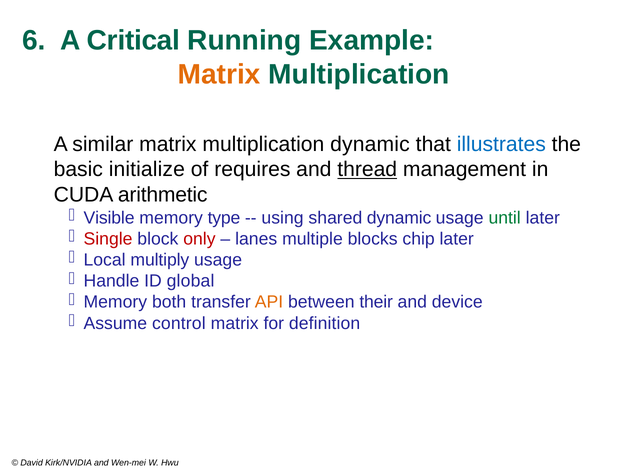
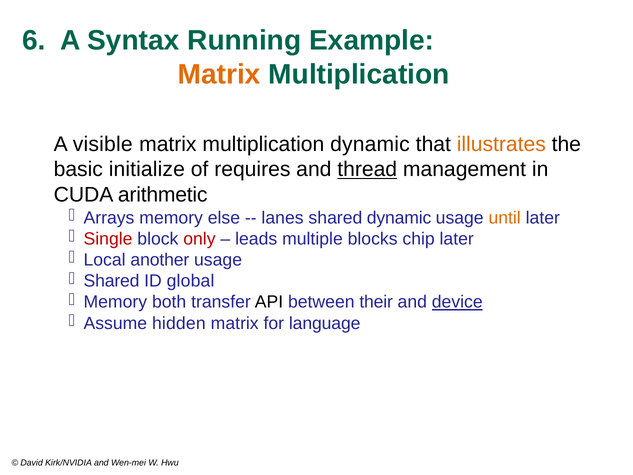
Critical: Critical -> Syntax (133, 40)
similar: similar -> visible (103, 144)
illustrates colour: blue -> orange (501, 144)
Visible: Visible -> Arrays (109, 218)
type: type -> else (224, 218)
using: using -> lanes (283, 218)
until colour: green -> orange (505, 218)
lanes: lanes -> leads (256, 239)
multiply: multiply -> another (160, 260)
Handle: Handle -> Shared (112, 281)
API colour: orange -> black (269, 302)
device underline: none -> present (457, 302)
control: control -> hidden (179, 323)
definition: definition -> language (325, 323)
